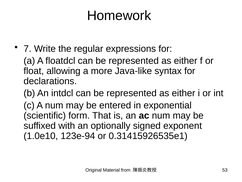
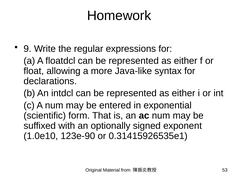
7: 7 -> 9 (28, 49)
123e-94: 123e-94 -> 123e-90 (78, 136)
